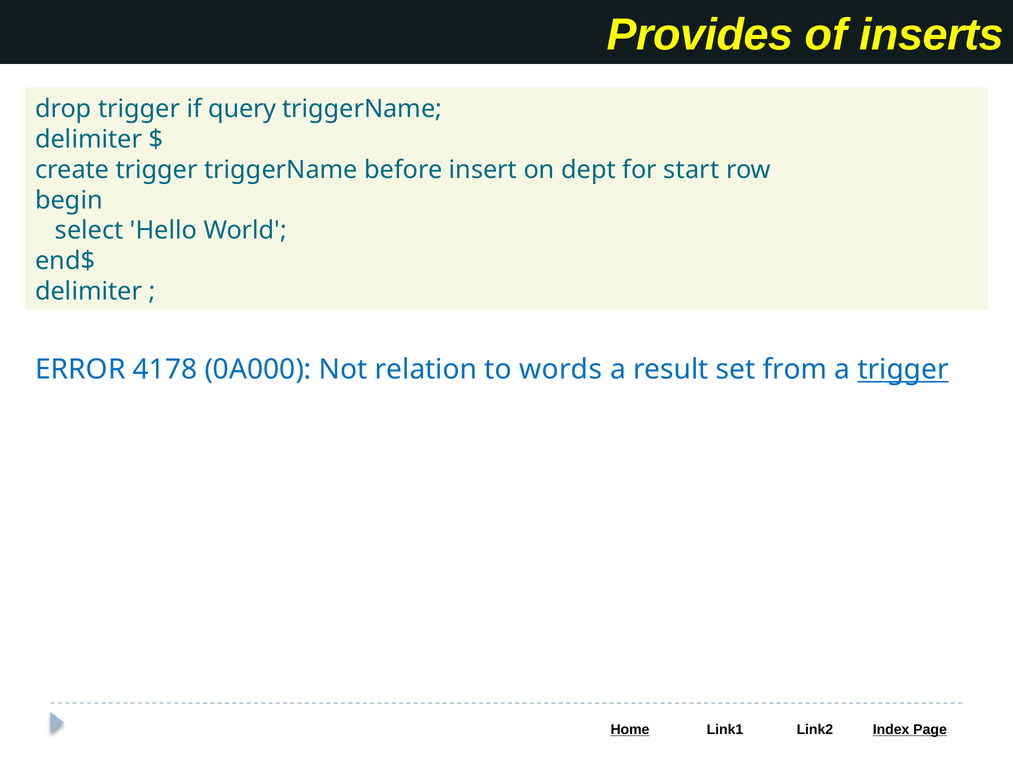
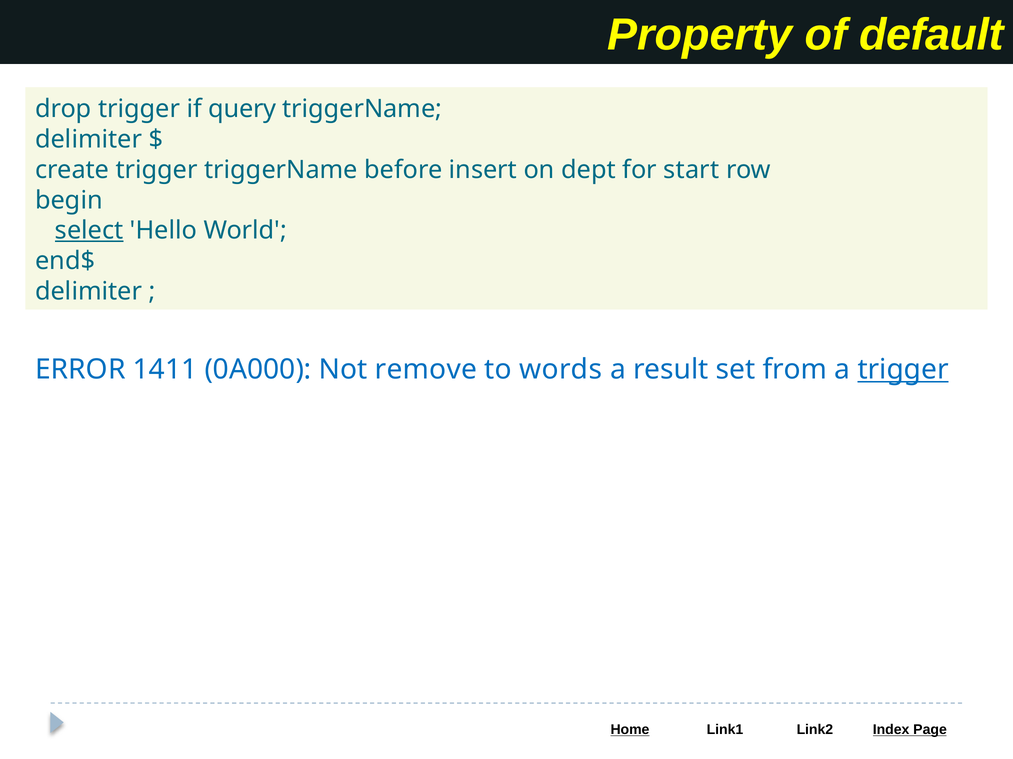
Provides: Provides -> Property (700, 35)
inserts: inserts -> default (931, 35)
select underline: none -> present (89, 231)
4178: 4178 -> 1411 (165, 370)
relation: relation -> remove (426, 370)
